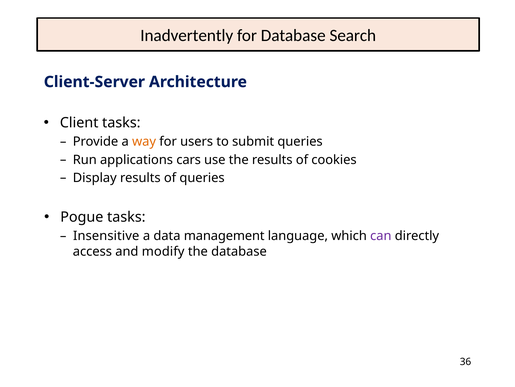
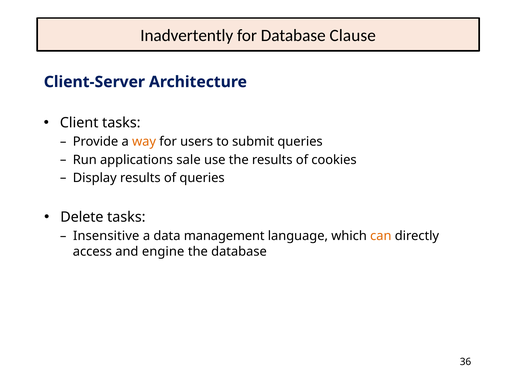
Search: Search -> Clause (353, 36)
cars: cars -> sale (189, 159)
Pogue: Pogue -> Delete (82, 217)
can colour: purple -> orange (381, 236)
modify: modify -> engine (163, 251)
